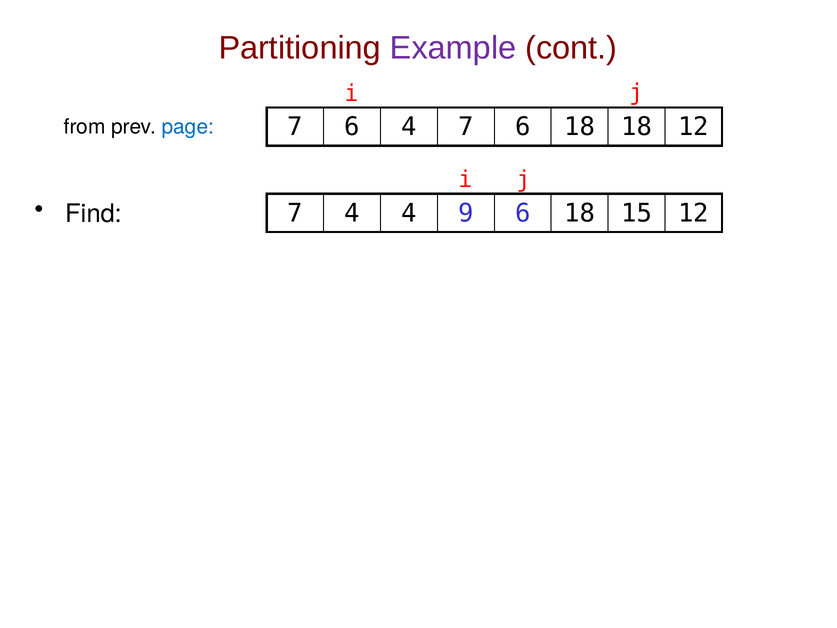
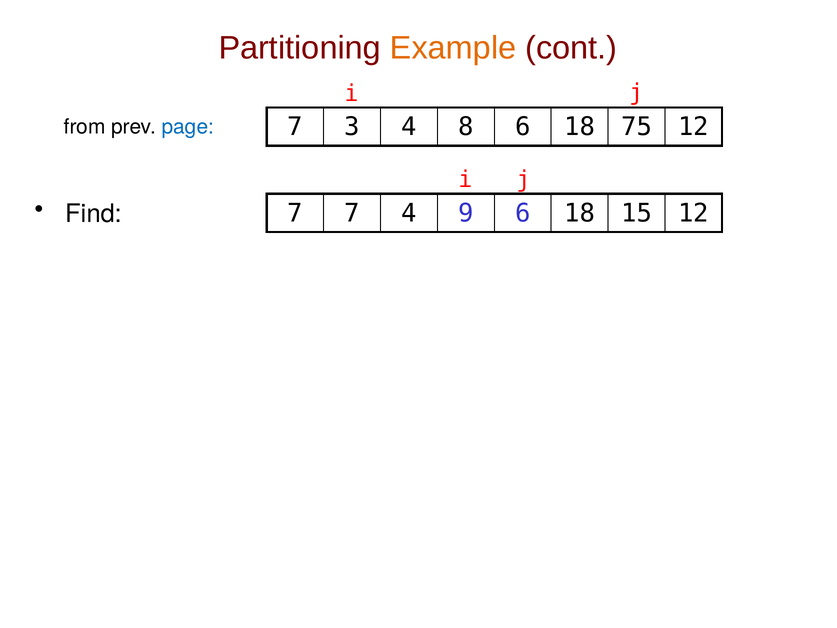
Example colour: purple -> orange (453, 48)
6: 6 -> 3 (352, 127)
4 7: 7 -> 8 (466, 127)
18 18: 18 -> 75 (637, 127)
7 4: 4 -> 7 (352, 213)
